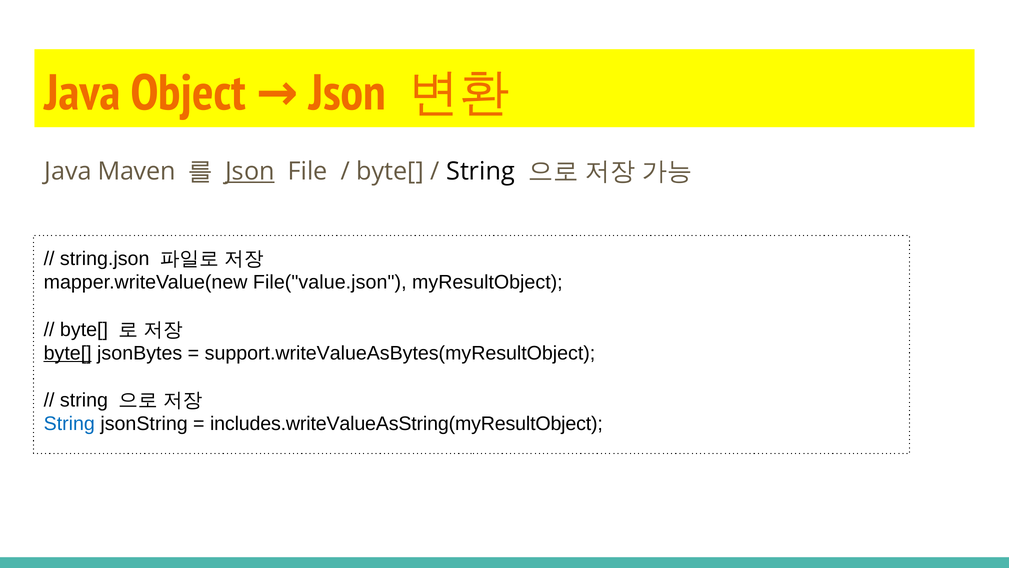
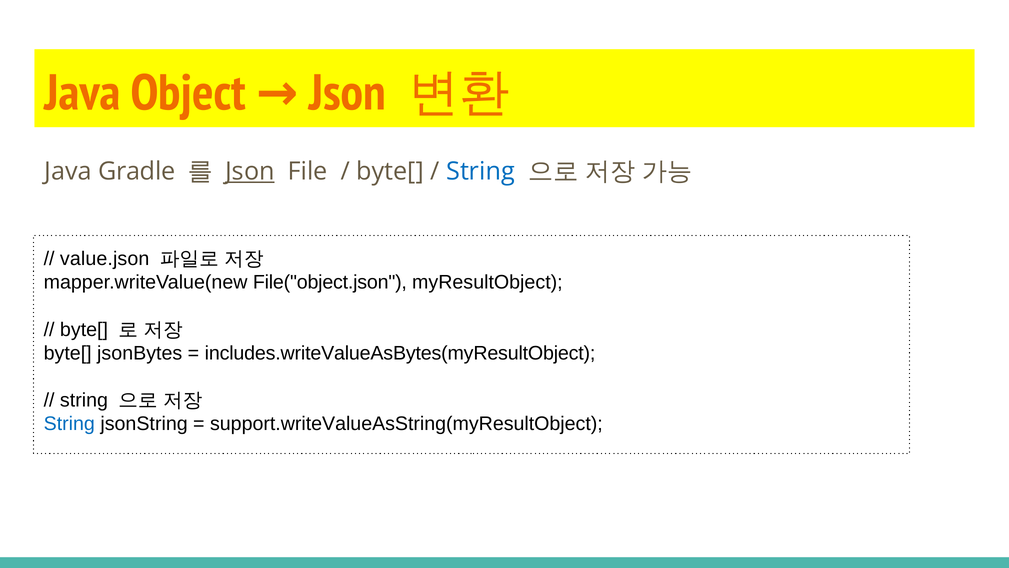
Maven: Maven -> Gradle (137, 171)
String colour: black -> blue (480, 171)
string.json: string.json -> value.json (105, 259)
File("value.json: File("value.json -> File("object.json (330, 282)
byte[ underline: present -> none (68, 353)
support.writeValueAsBytes(myResultObject: support.writeValueAsBytes(myResultObject -> includes.writeValueAsBytes(myResultObject (400, 353)
includes.writeValueAsString(myResultObject: includes.writeValueAsString(myResultObject -> support.writeValueAsString(myResultObject (406, 424)
